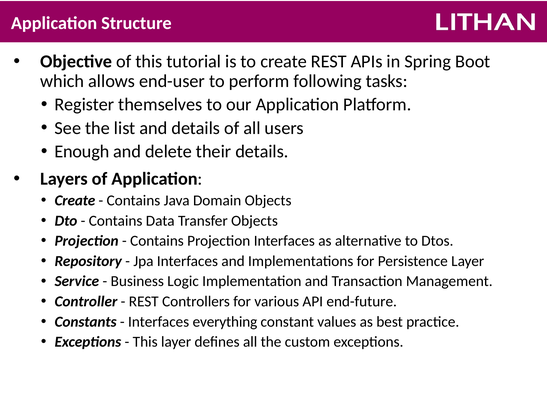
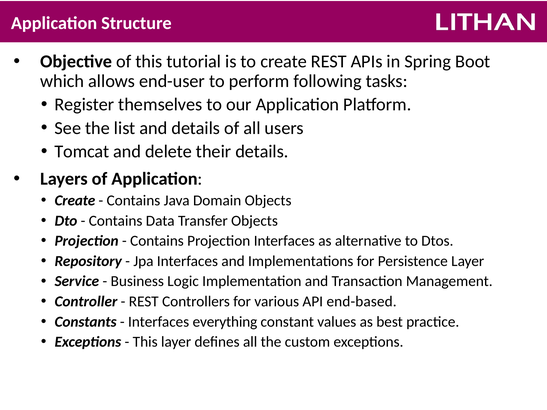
Enough: Enough -> Tomcat (82, 152)
end-future: end-future -> end-based (362, 302)
